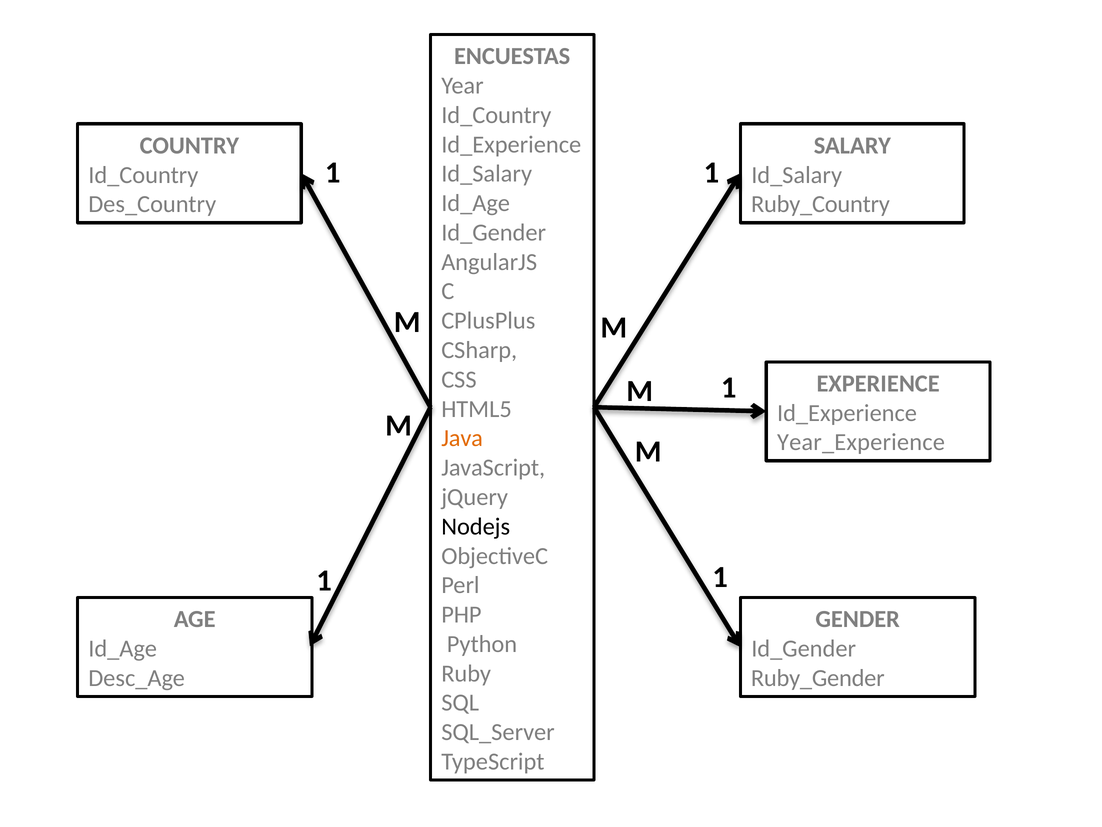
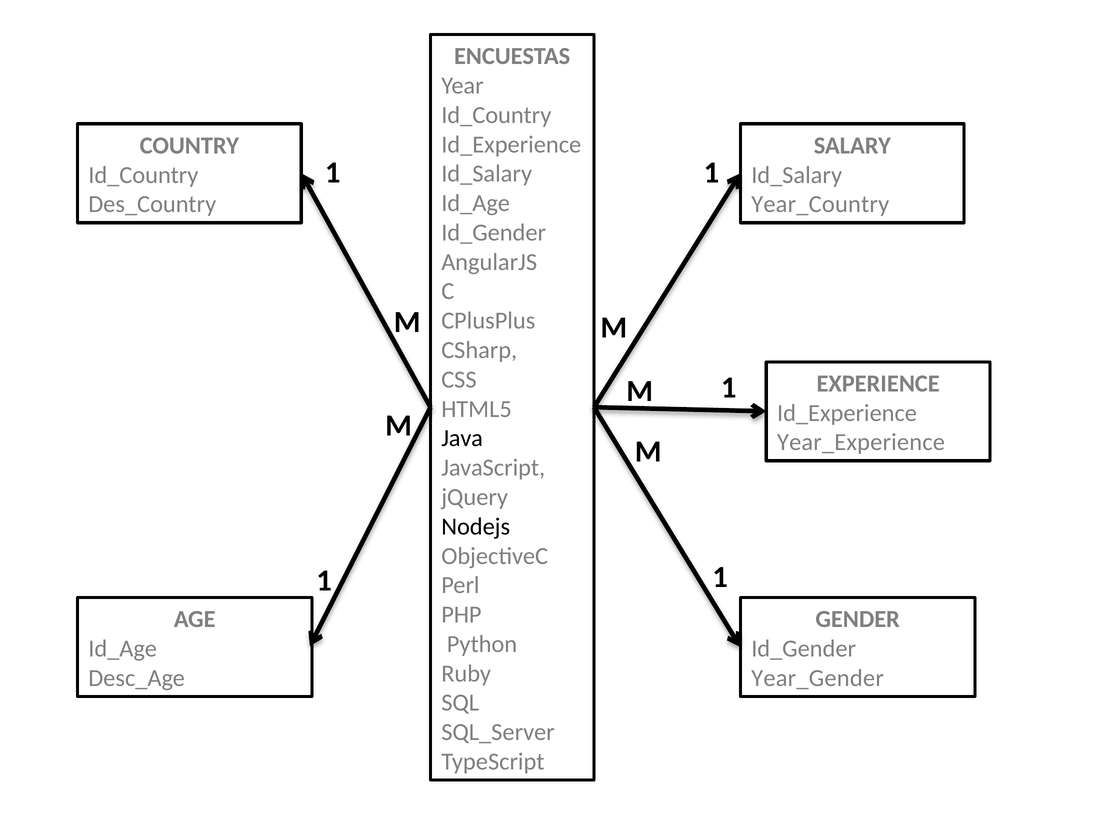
Ruby_Country: Ruby_Country -> Year_Country (820, 204)
Java colour: orange -> black (462, 438)
Ruby_Gender: Ruby_Gender -> Year_Gender (818, 678)
